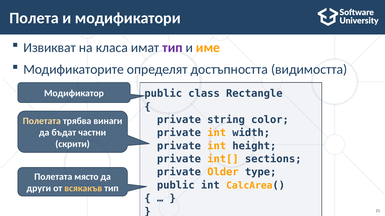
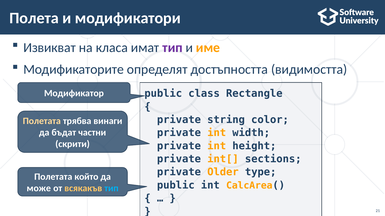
място: място -> който (86, 177)
други: други -> може (39, 189)
тип colour: white -> light blue (111, 189)
